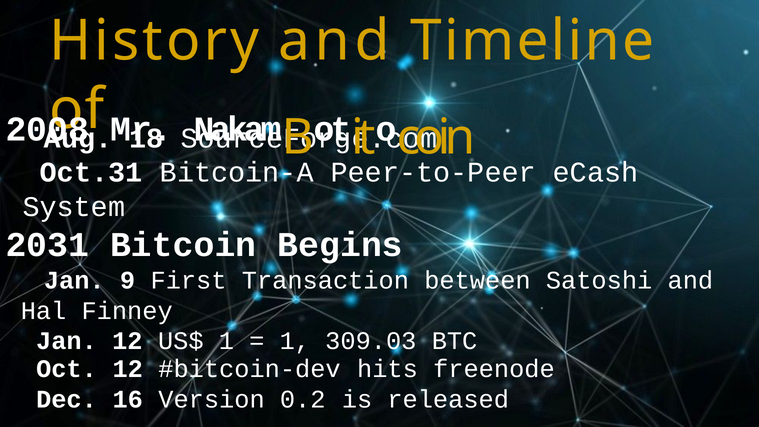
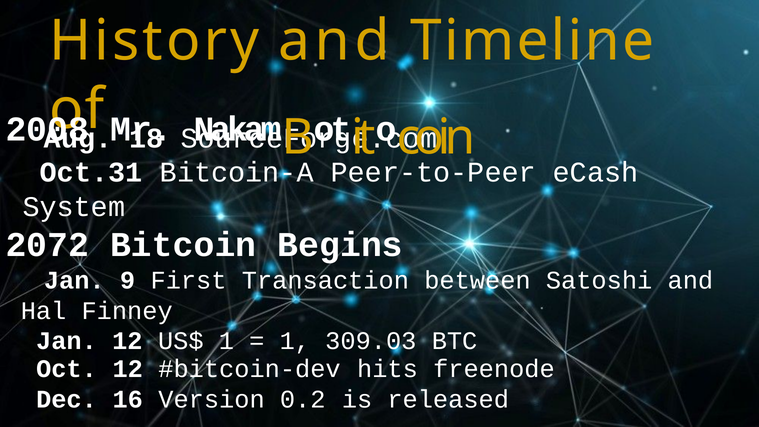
2031: 2031 -> 2072 (47, 245)
